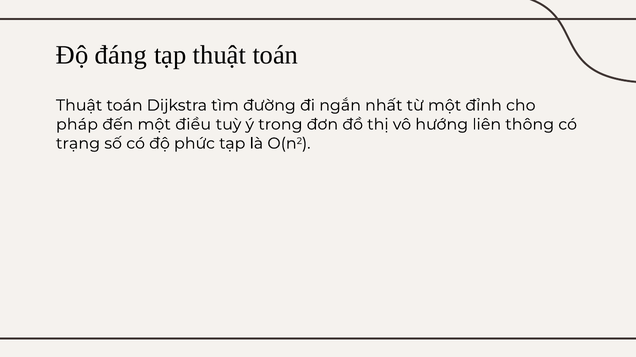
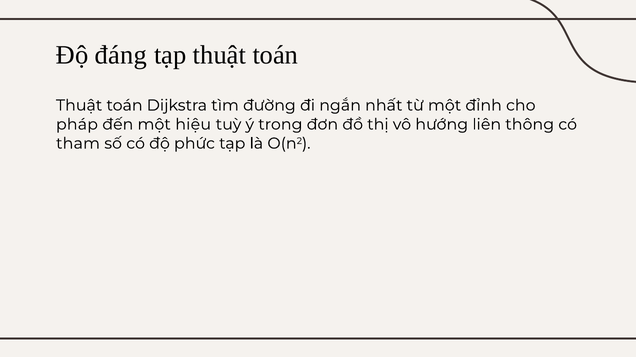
điều: điều -> hiệu (193, 125)
trạng: trạng -> tham (78, 144)
